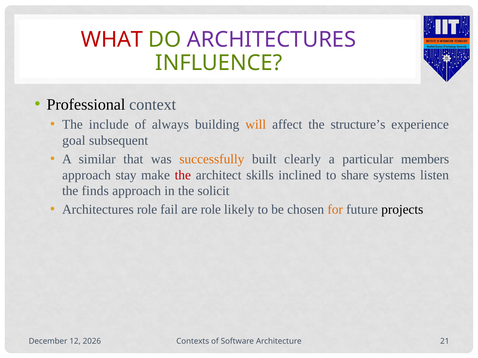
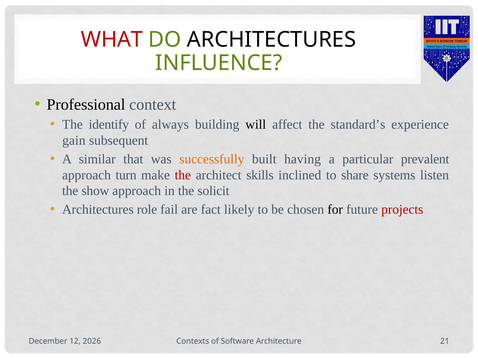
ARCHITECTURES colour: purple -> black (272, 40)
include: include -> identify (109, 125)
will colour: orange -> black (256, 125)
structure’s: structure’s -> standard’s (358, 125)
goal: goal -> gain (74, 141)
clearly: clearly -> having (303, 159)
members: members -> prevalent (425, 159)
stay: stay -> turn (126, 175)
finds: finds -> show (95, 191)
are role: role -> fact (211, 210)
for colour: orange -> black (335, 210)
projects colour: black -> red (402, 210)
